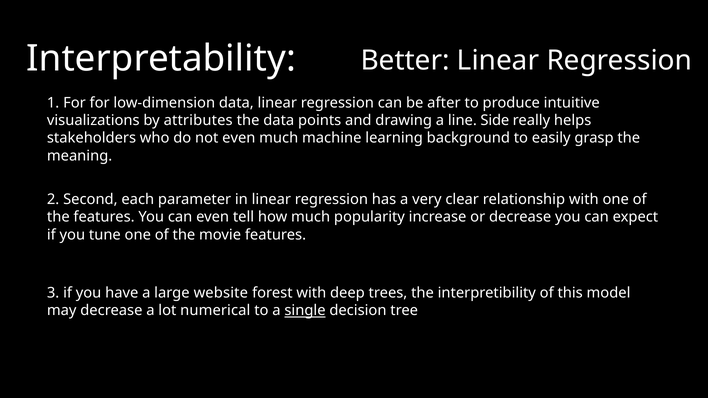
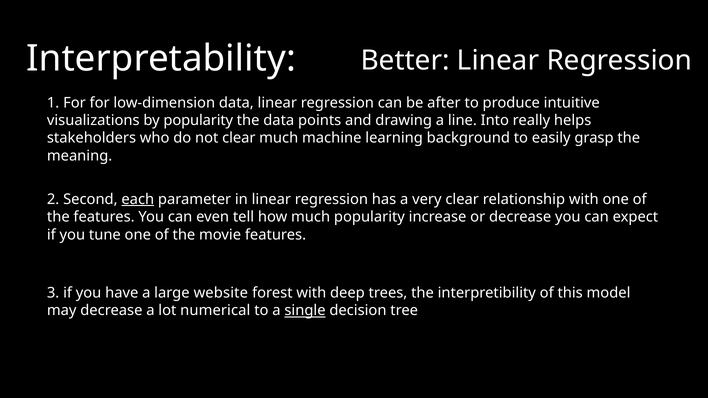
by attributes: attributes -> popularity (198, 121)
Side: Side -> Into (495, 121)
not even: even -> clear (239, 138)
each underline: none -> present (138, 199)
